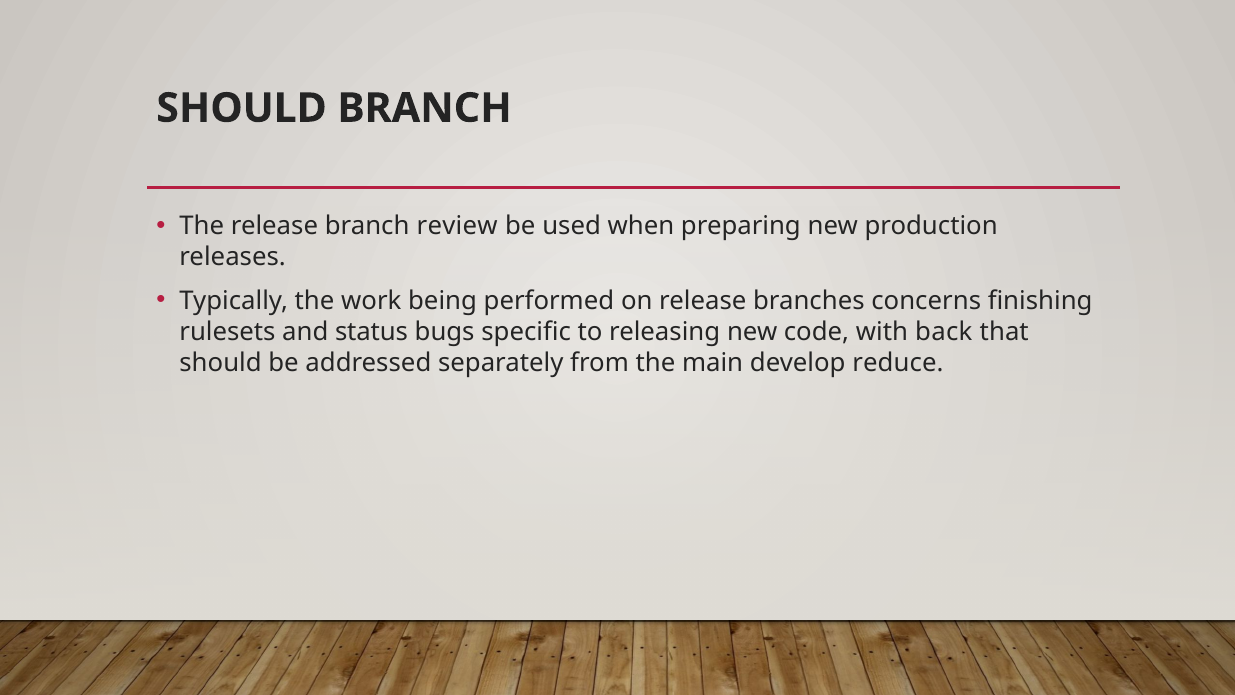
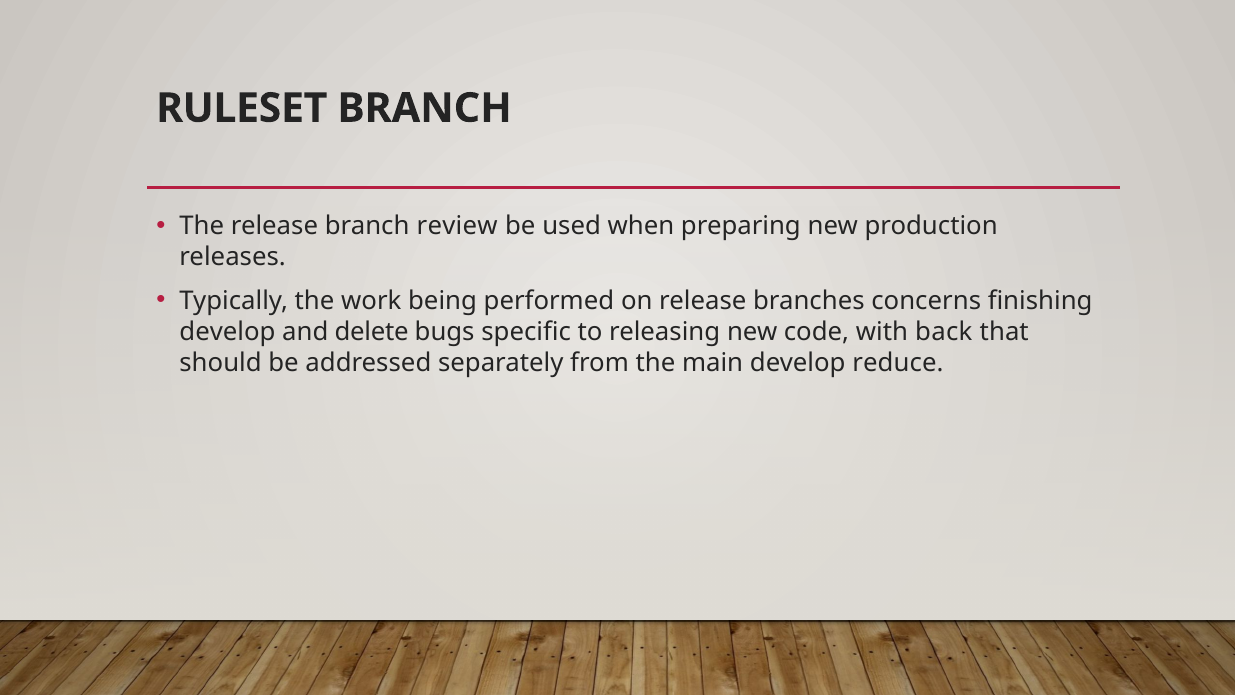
SHOULD: SHOULD -> RULESET (242, 108)
rulesets: rulesets -> develop (227, 332)
status: status -> delete (372, 332)
